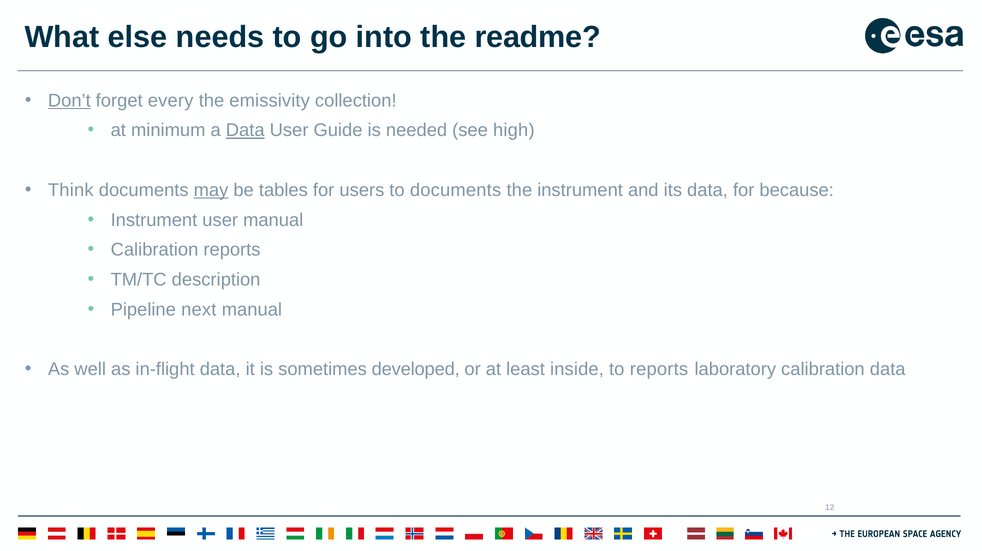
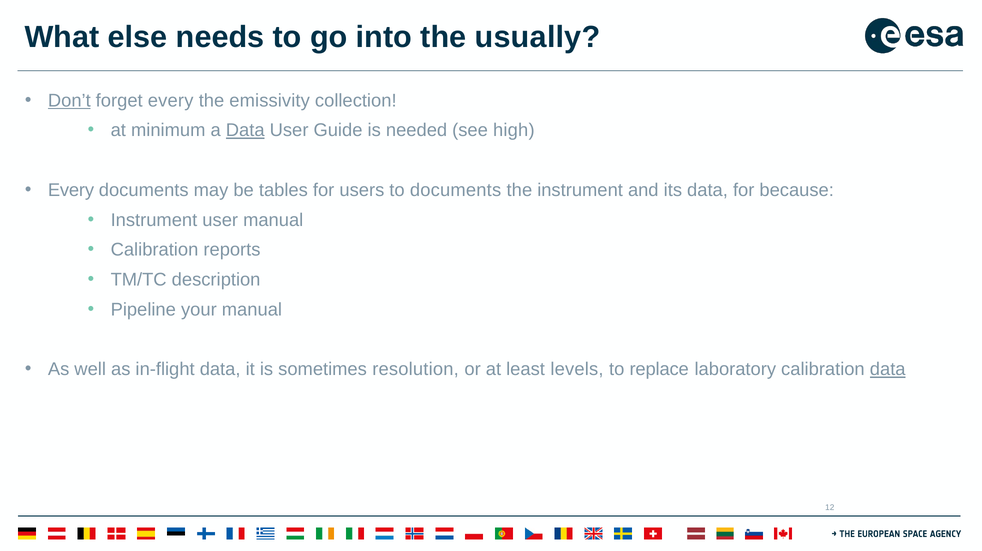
readme: readme -> usually (538, 37)
Think: Think -> Every (71, 190)
may underline: present -> none (211, 190)
next: next -> your (199, 310)
developed: developed -> resolution (416, 369)
inside: inside -> levels (577, 369)
to reports: reports -> replace (659, 369)
data underline: none -> present (888, 369)
